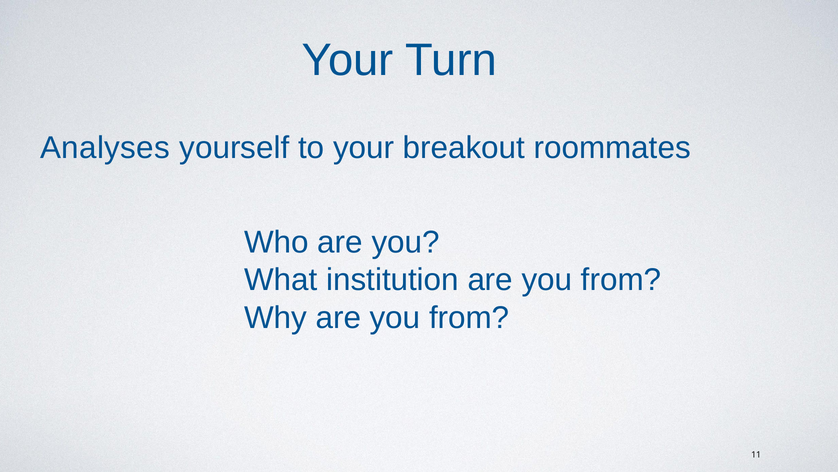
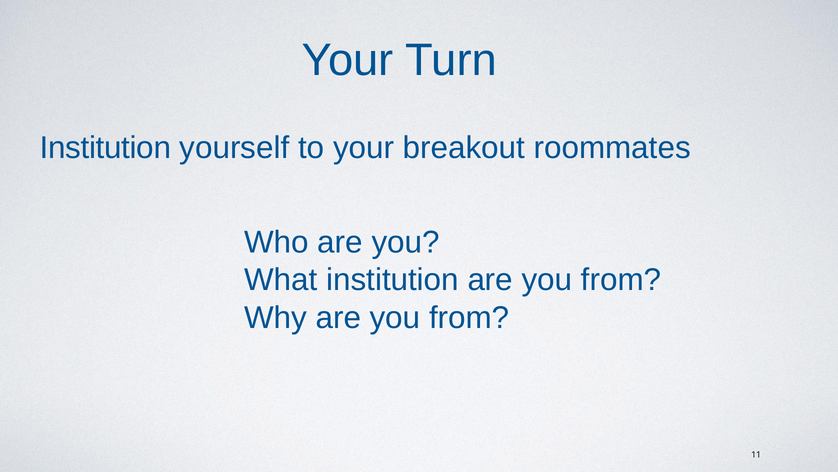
Analyses: Analyses -> Institution (105, 147)
